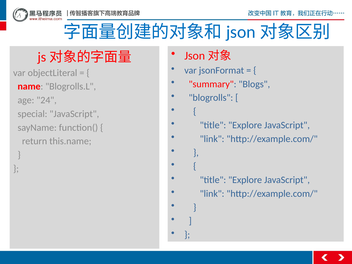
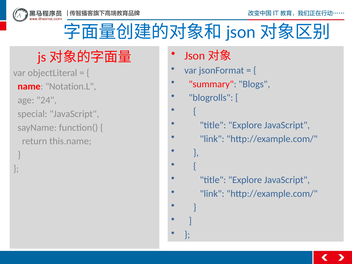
Blogrolls.L: Blogrolls.L -> Notation.L (71, 86)
